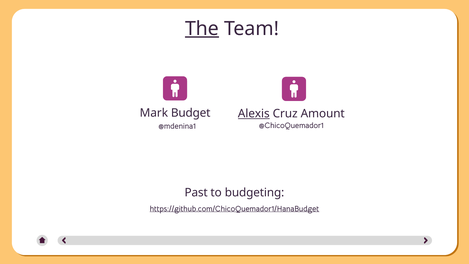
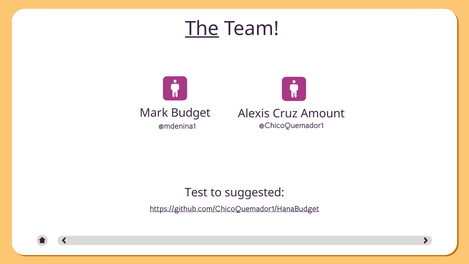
Alexis underline: present -> none (254, 113)
Past: Past -> Test (196, 192)
budgeting: budgeting -> suggested (255, 192)
